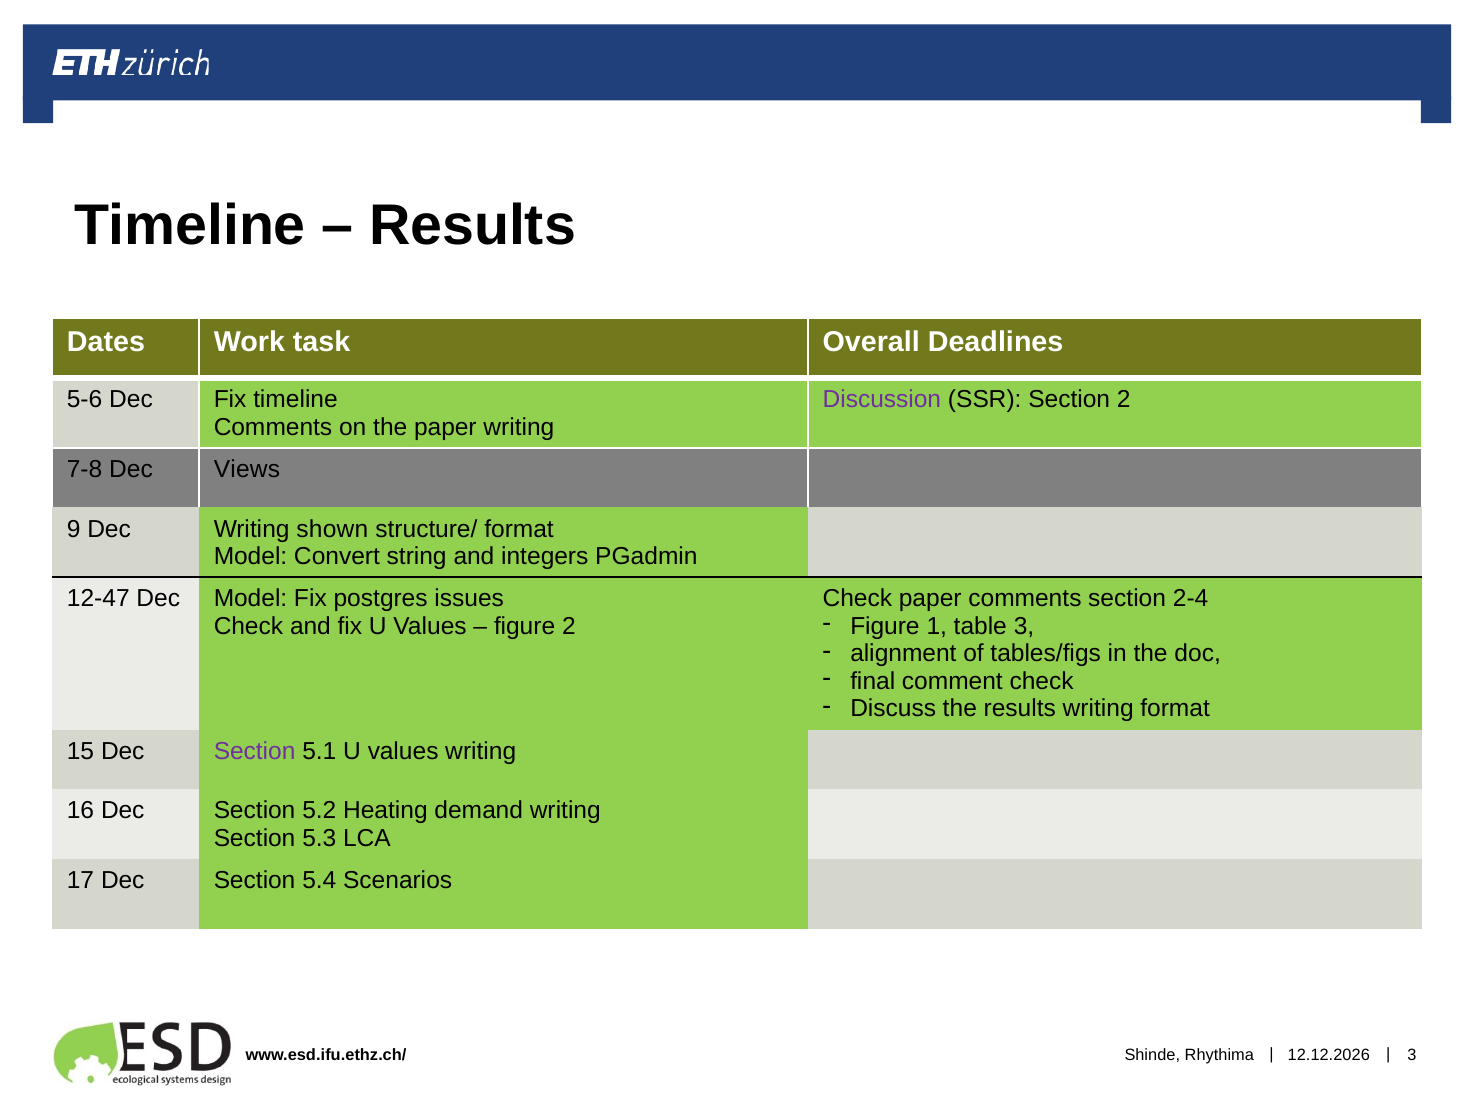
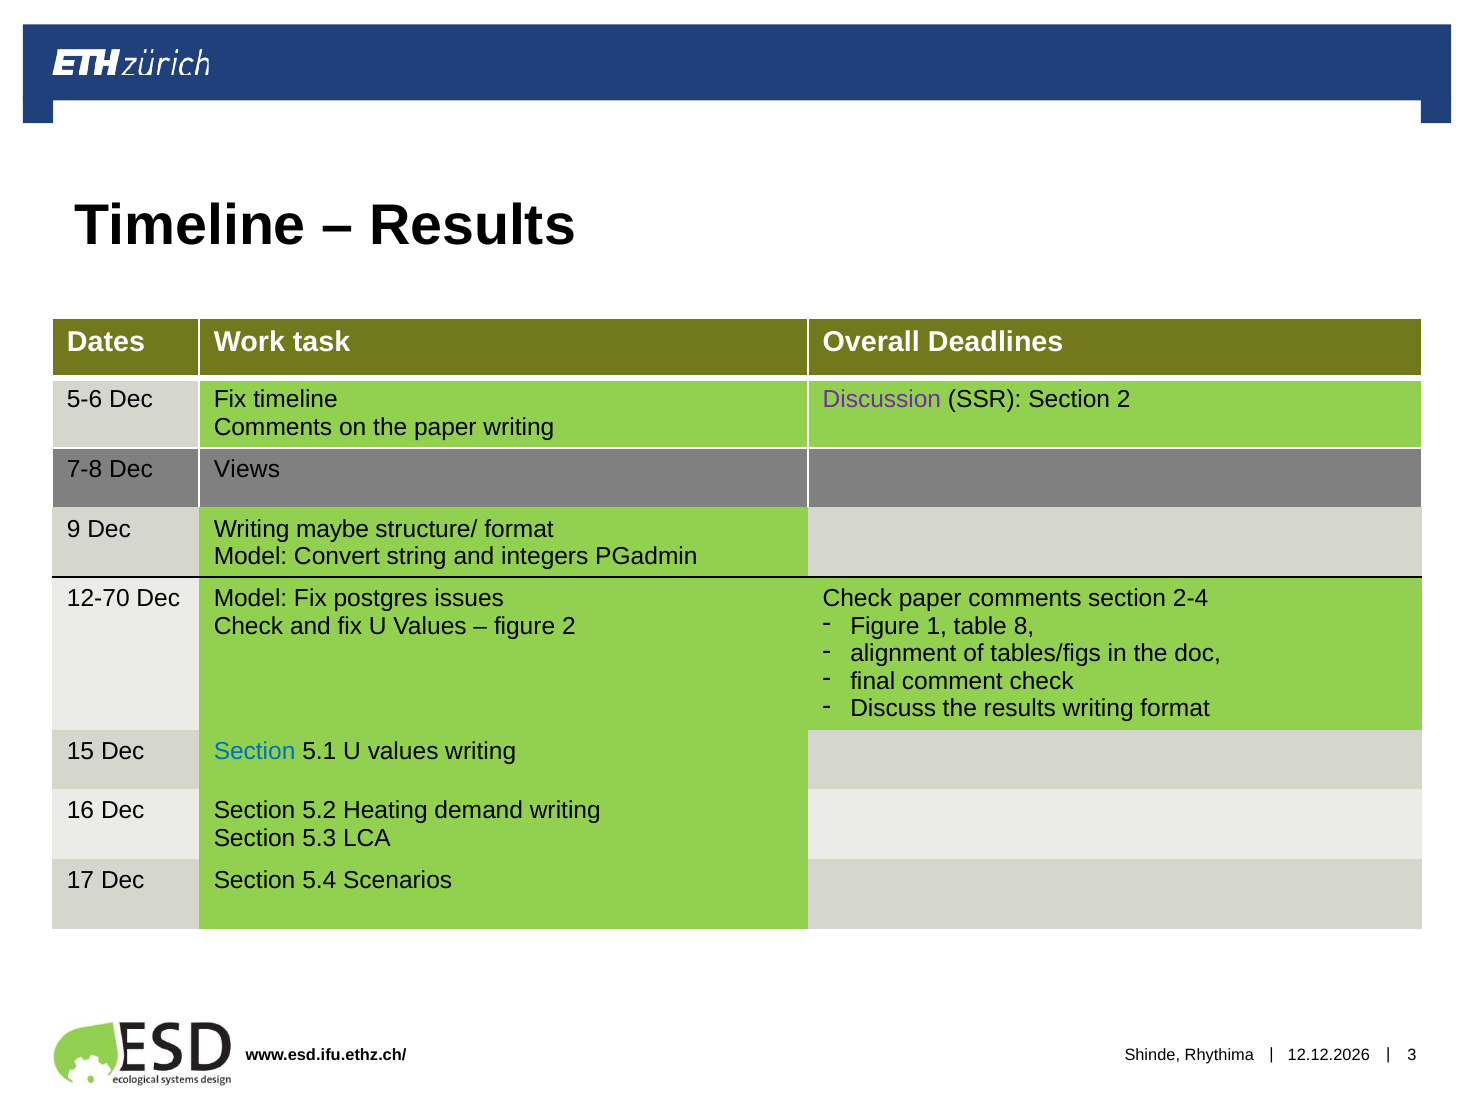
shown: shown -> maybe (333, 529)
12-47: 12-47 -> 12-70 (98, 599)
table 3: 3 -> 8 (1024, 627)
Section colour: purple -> blue (255, 751)
